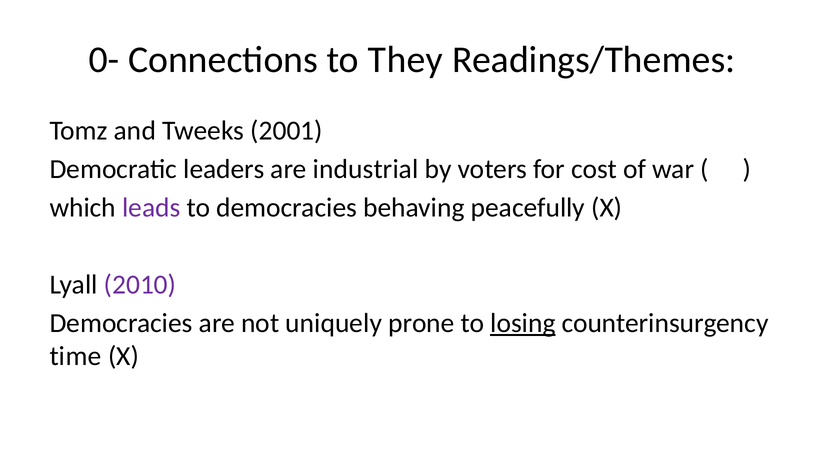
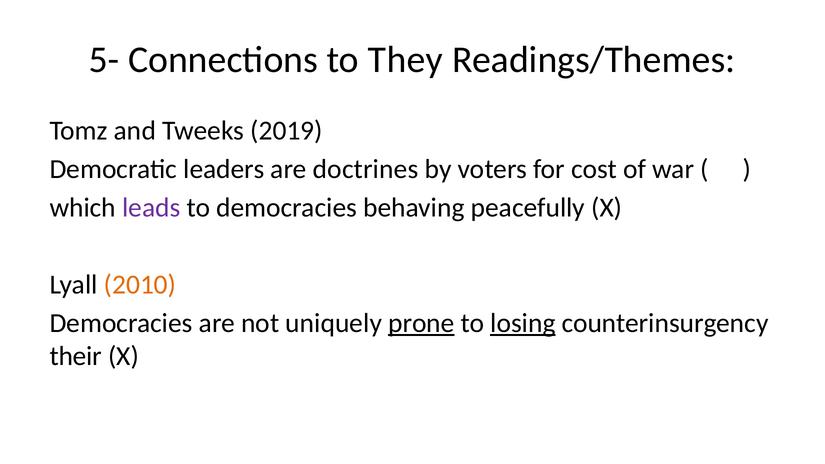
0-: 0- -> 5- (104, 60)
2001: 2001 -> 2019 (287, 131)
industrial: industrial -> doctrines (366, 169)
2010 colour: purple -> orange (140, 285)
prone underline: none -> present (421, 323)
time: time -> their (76, 356)
